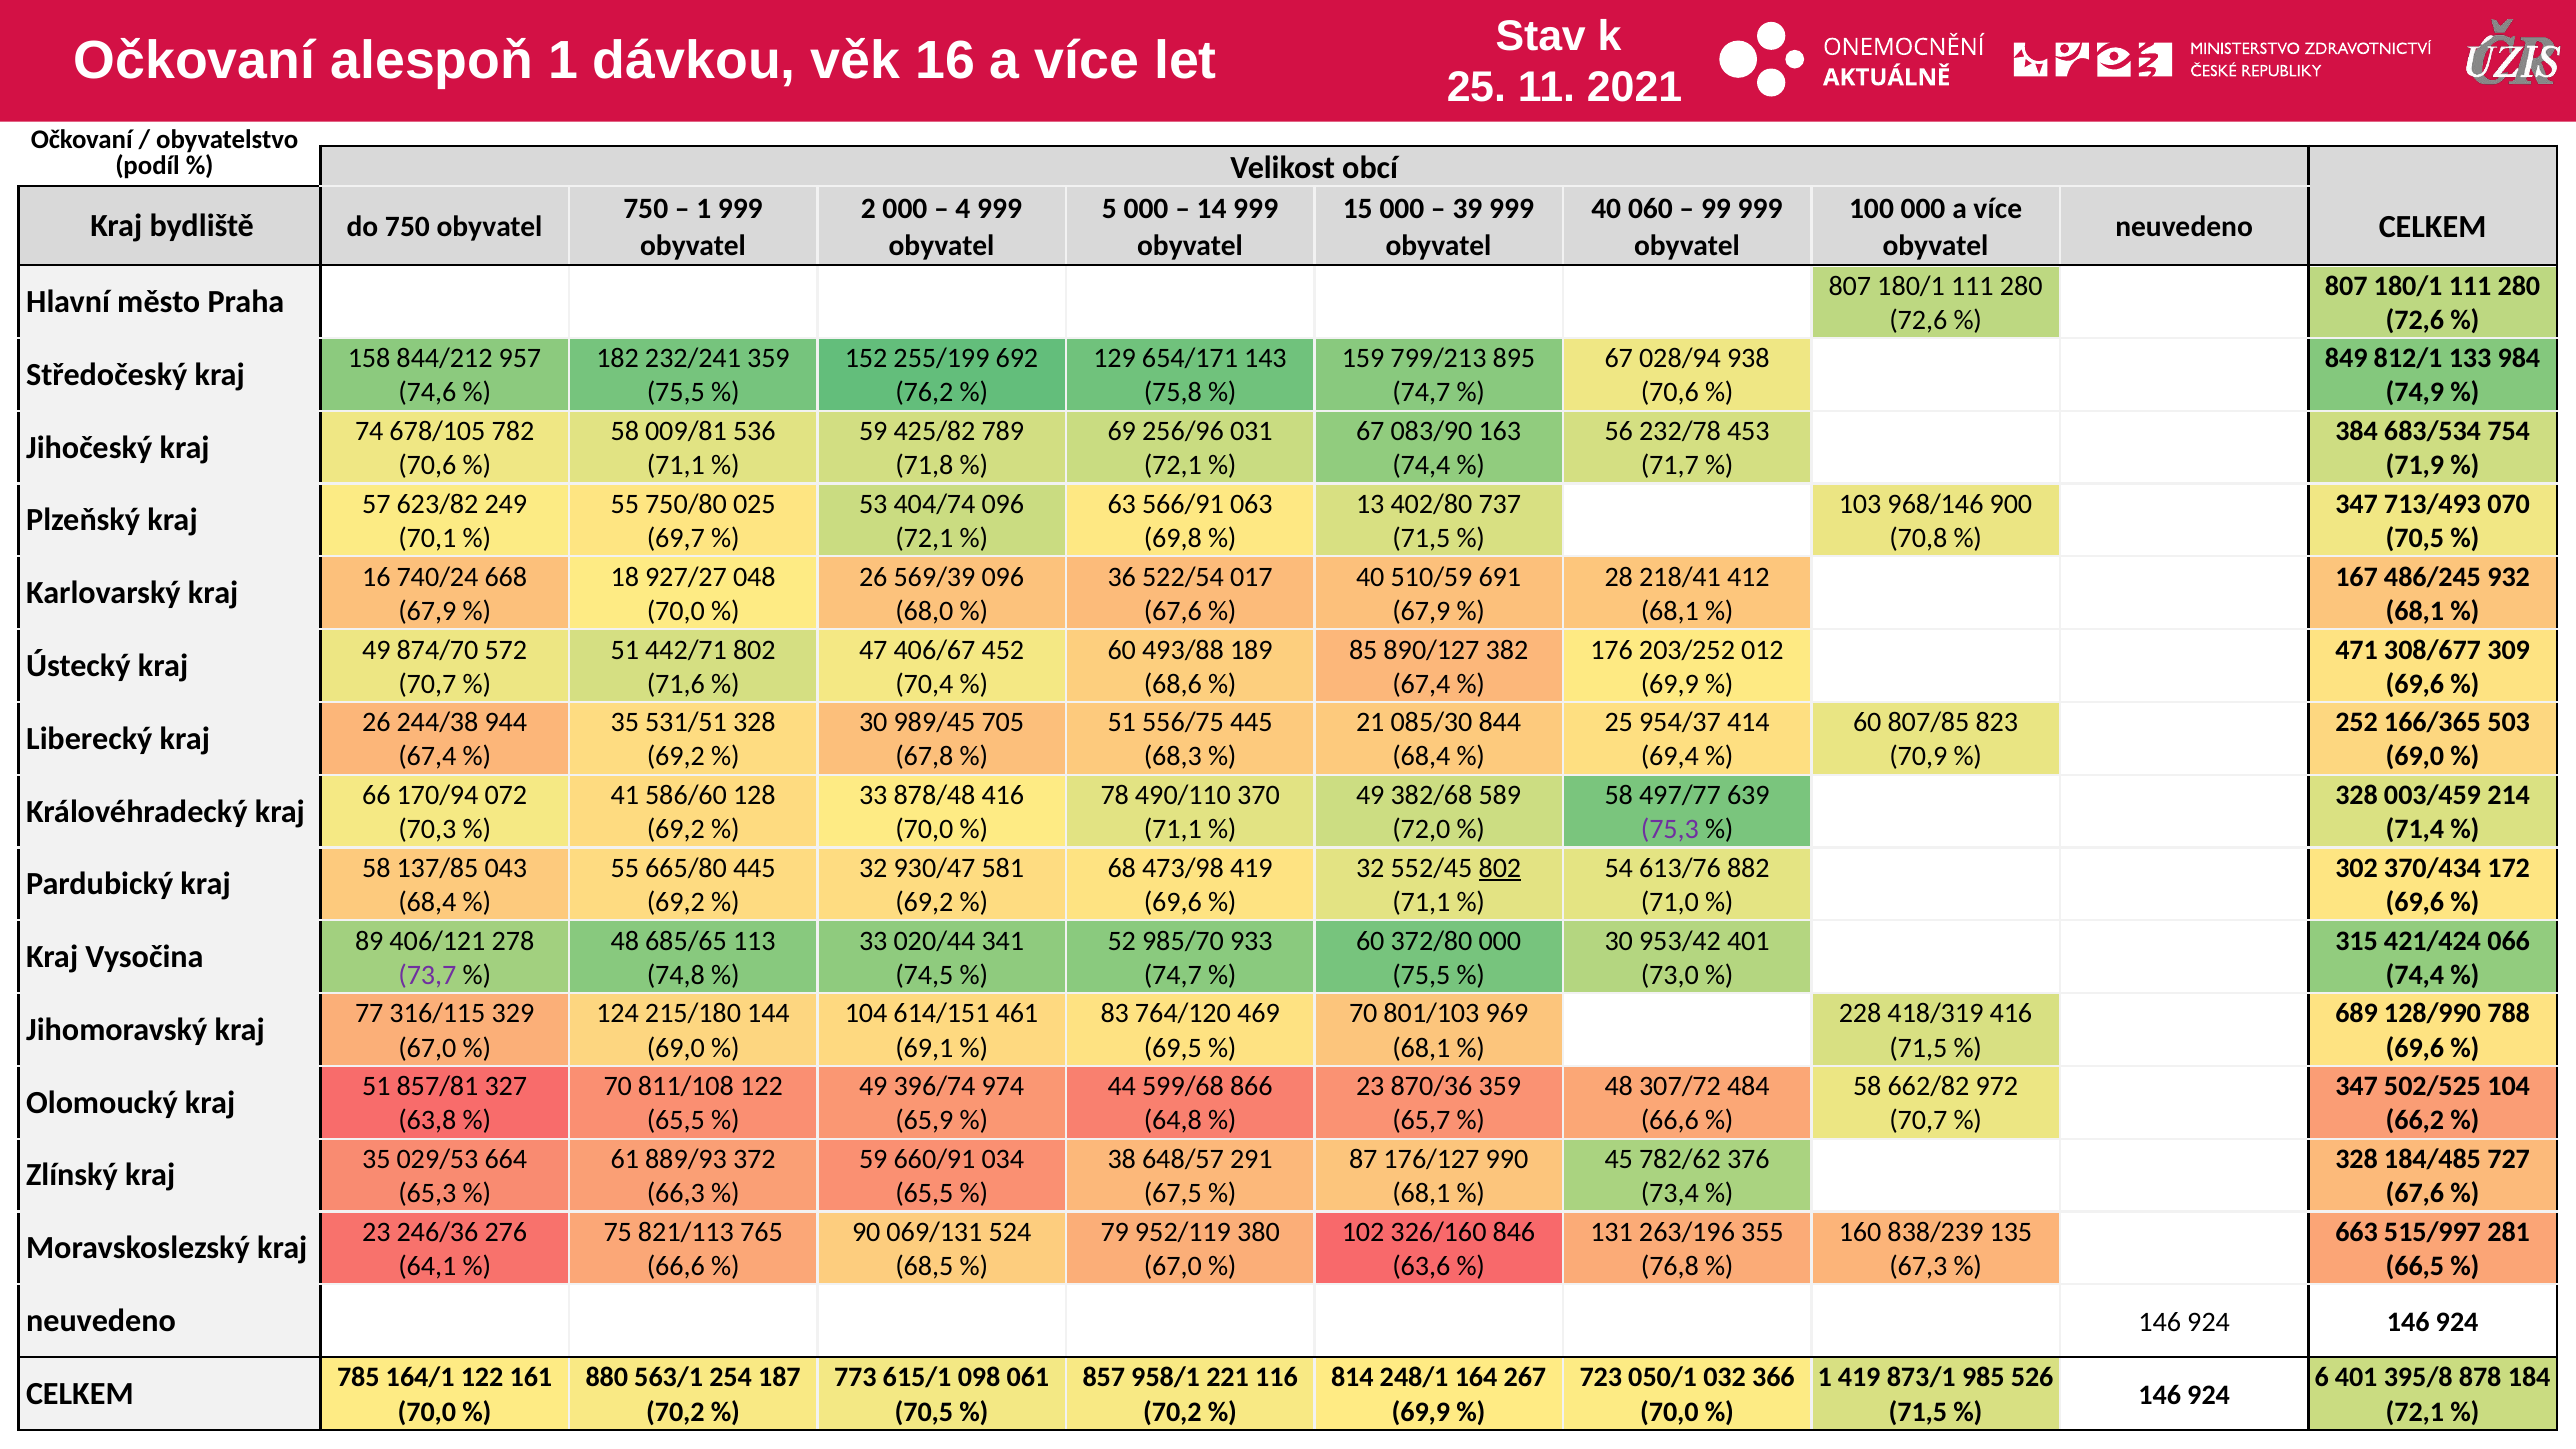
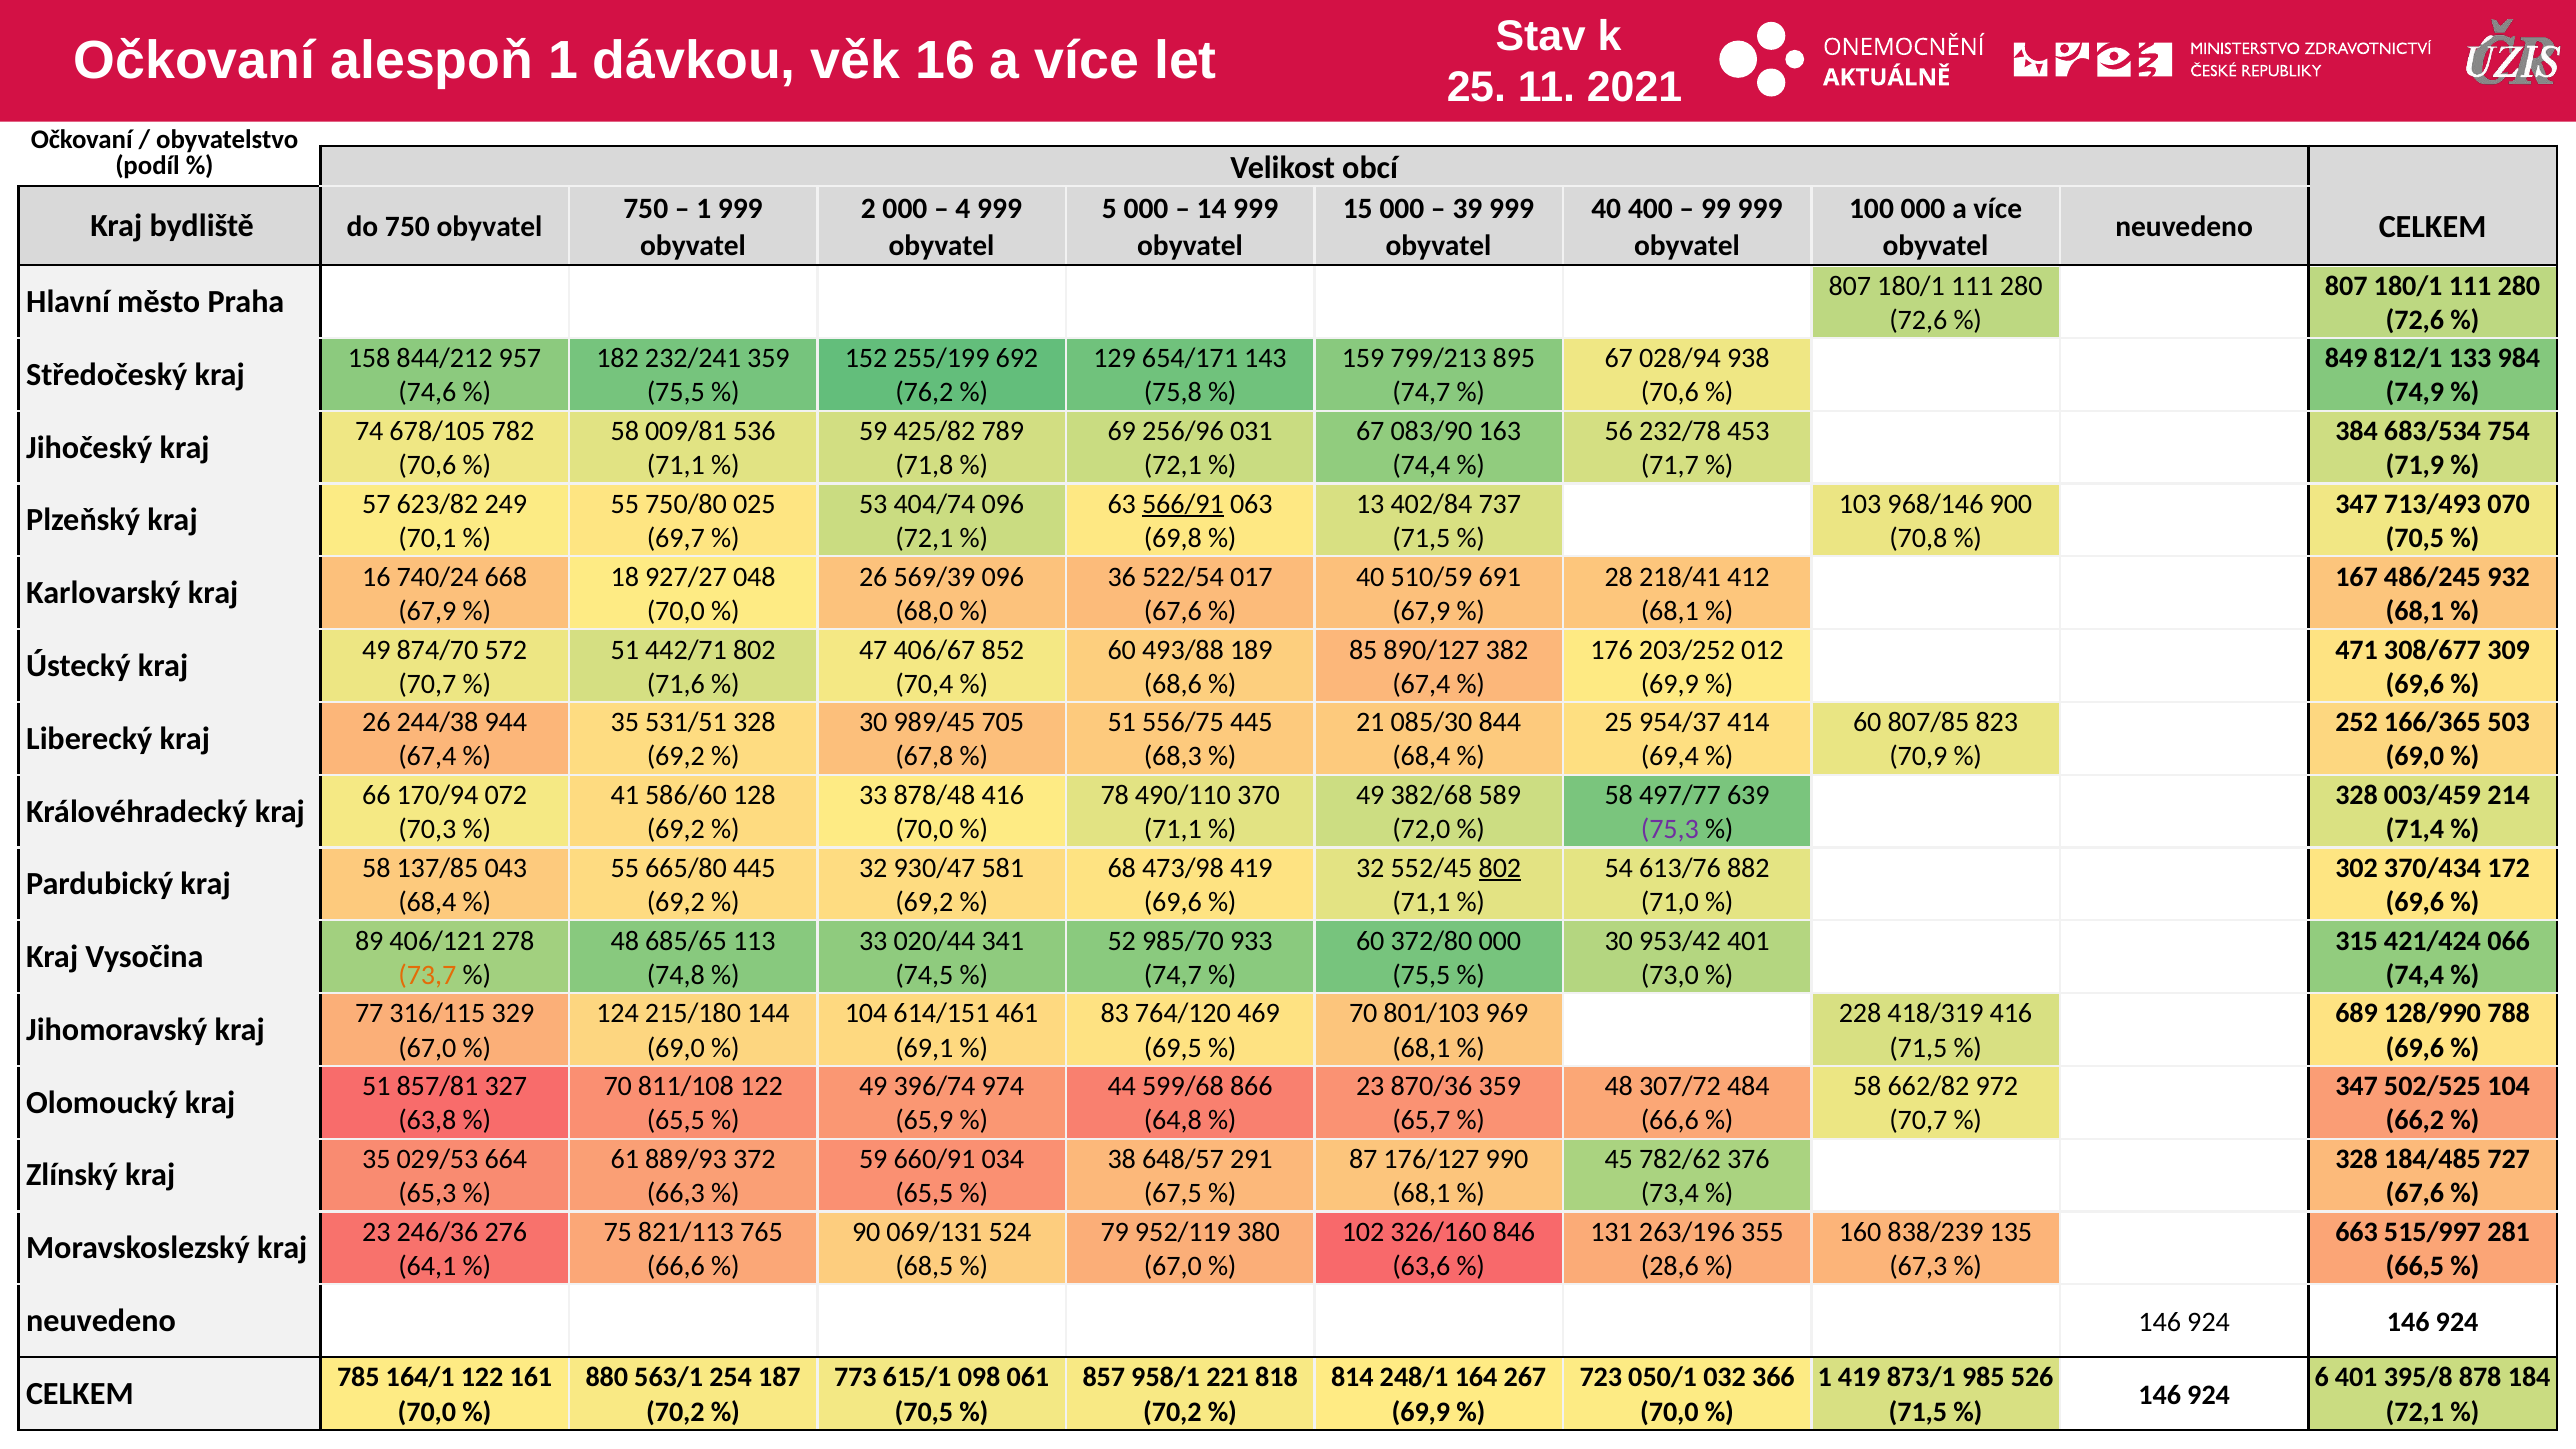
060: 060 -> 400 (1650, 209)
566/91 underline: none -> present (1183, 504)
402/80: 402/80 -> 402/84 (1431, 504)
452: 452 -> 852 (1003, 650)
73,7 colour: purple -> orange (427, 975)
76,8: 76,8 -> 28,6 (1670, 1266)
116: 116 -> 818 (1276, 1378)
